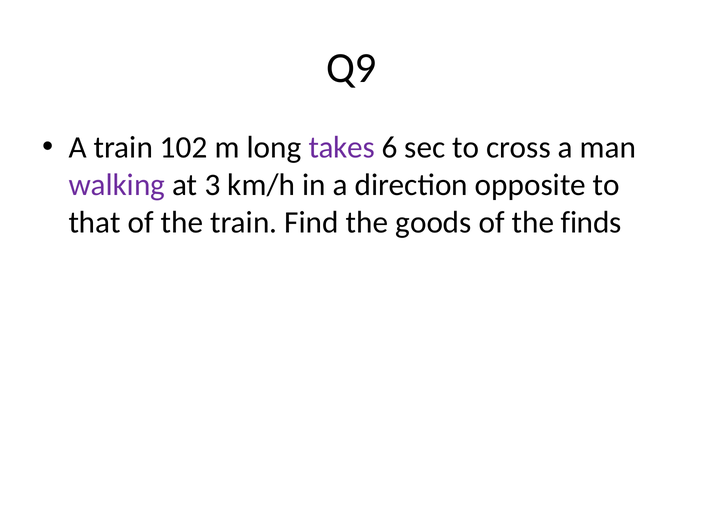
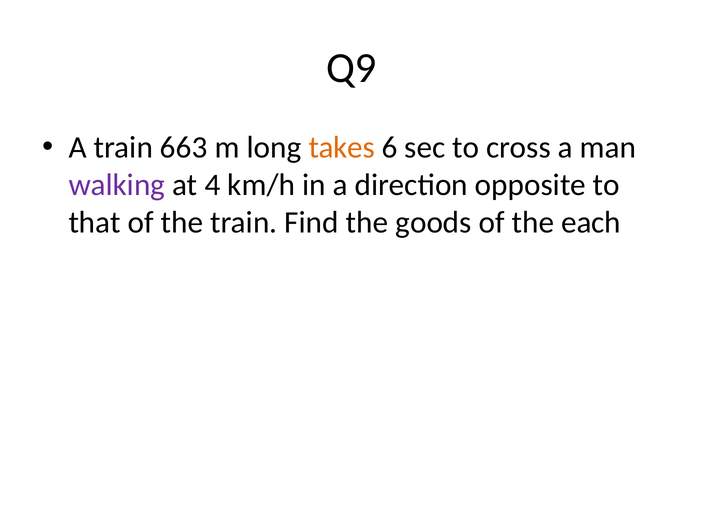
102: 102 -> 663 (184, 147)
takes colour: purple -> orange (342, 147)
3: 3 -> 4 (212, 185)
finds: finds -> each (591, 222)
